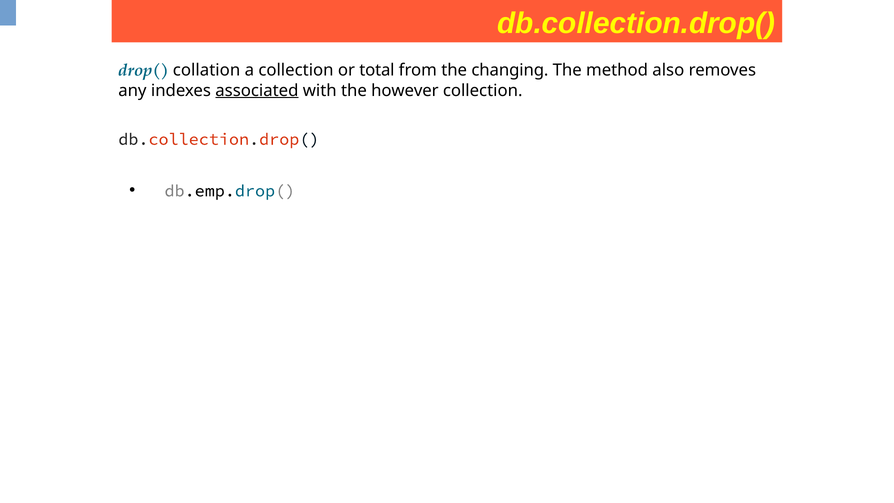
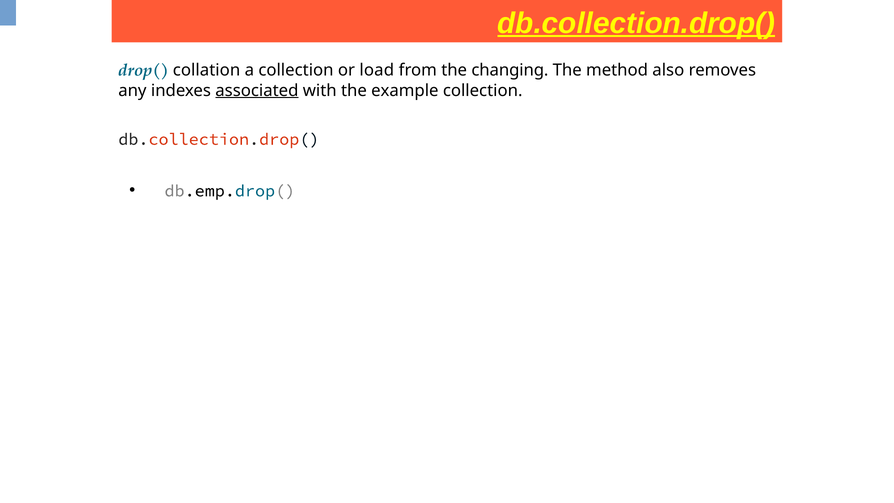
db.collection.drop( underline: none -> present (636, 23)
total: total -> load (377, 70)
however: however -> example (405, 91)
